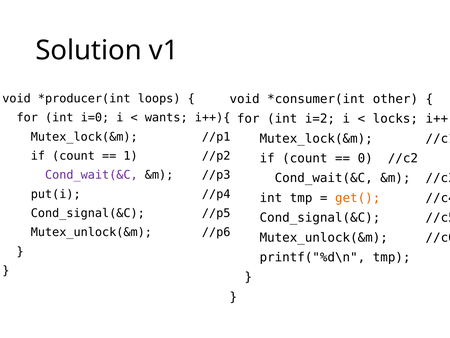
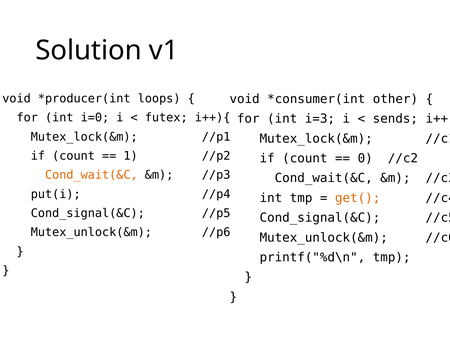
wants: wants -> futex (166, 118)
i=2: i=2 -> i=3 (320, 119)
locks: locks -> sends (395, 119)
Cond_wait(&C colour: purple -> orange (91, 175)
